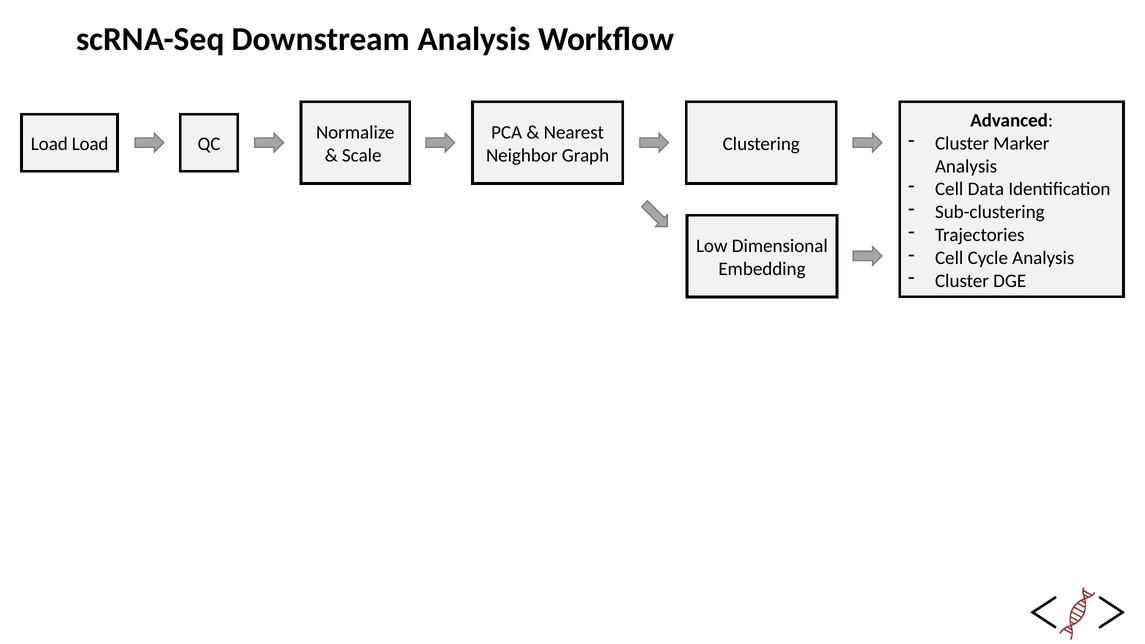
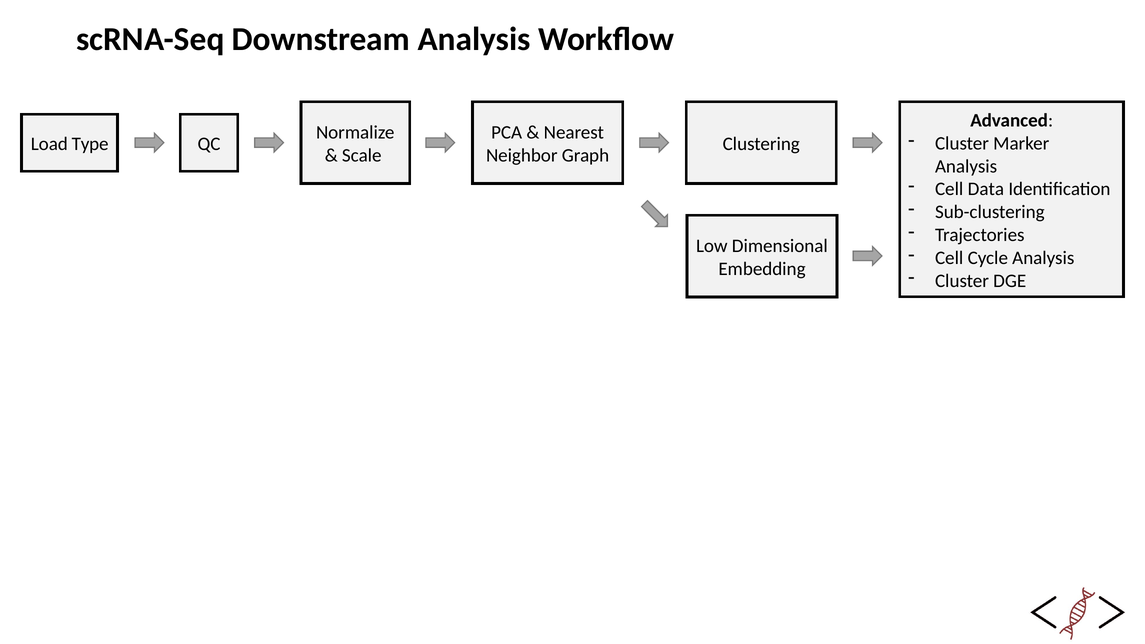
Load Load: Load -> Type (90, 144)
